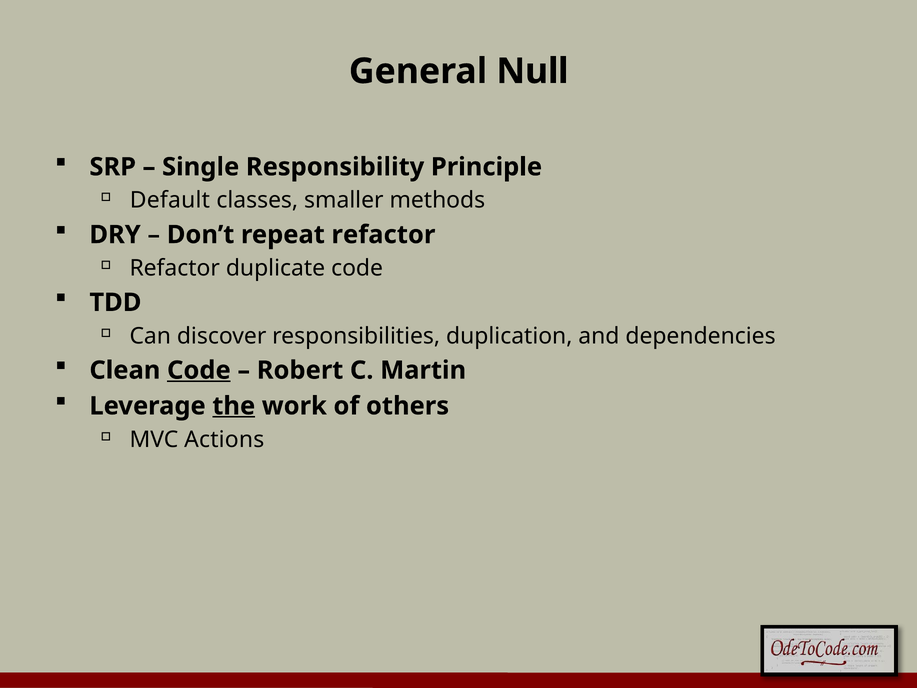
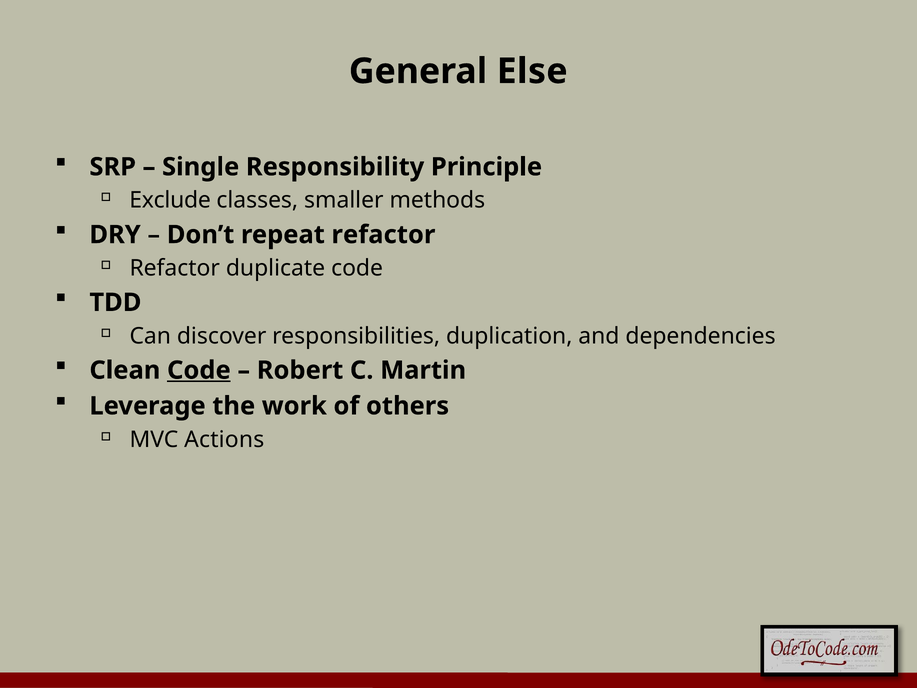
Null: Null -> Else (532, 71)
Default: Default -> Exclude (170, 200)
the underline: present -> none (234, 406)
